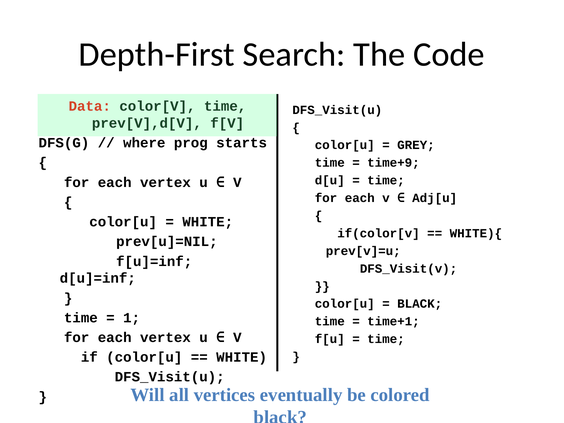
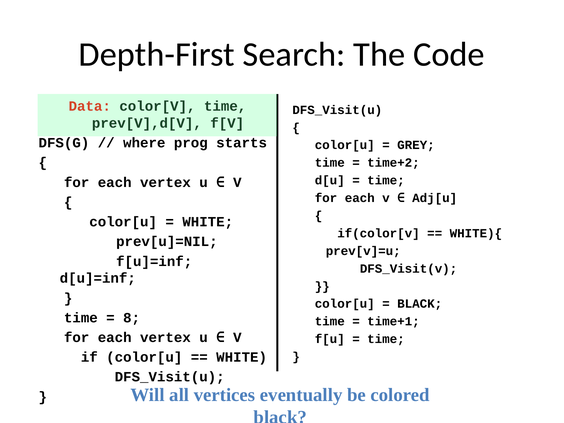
time+9: time+9 -> time+2 (393, 163)
1: 1 -> 8 (132, 318)
